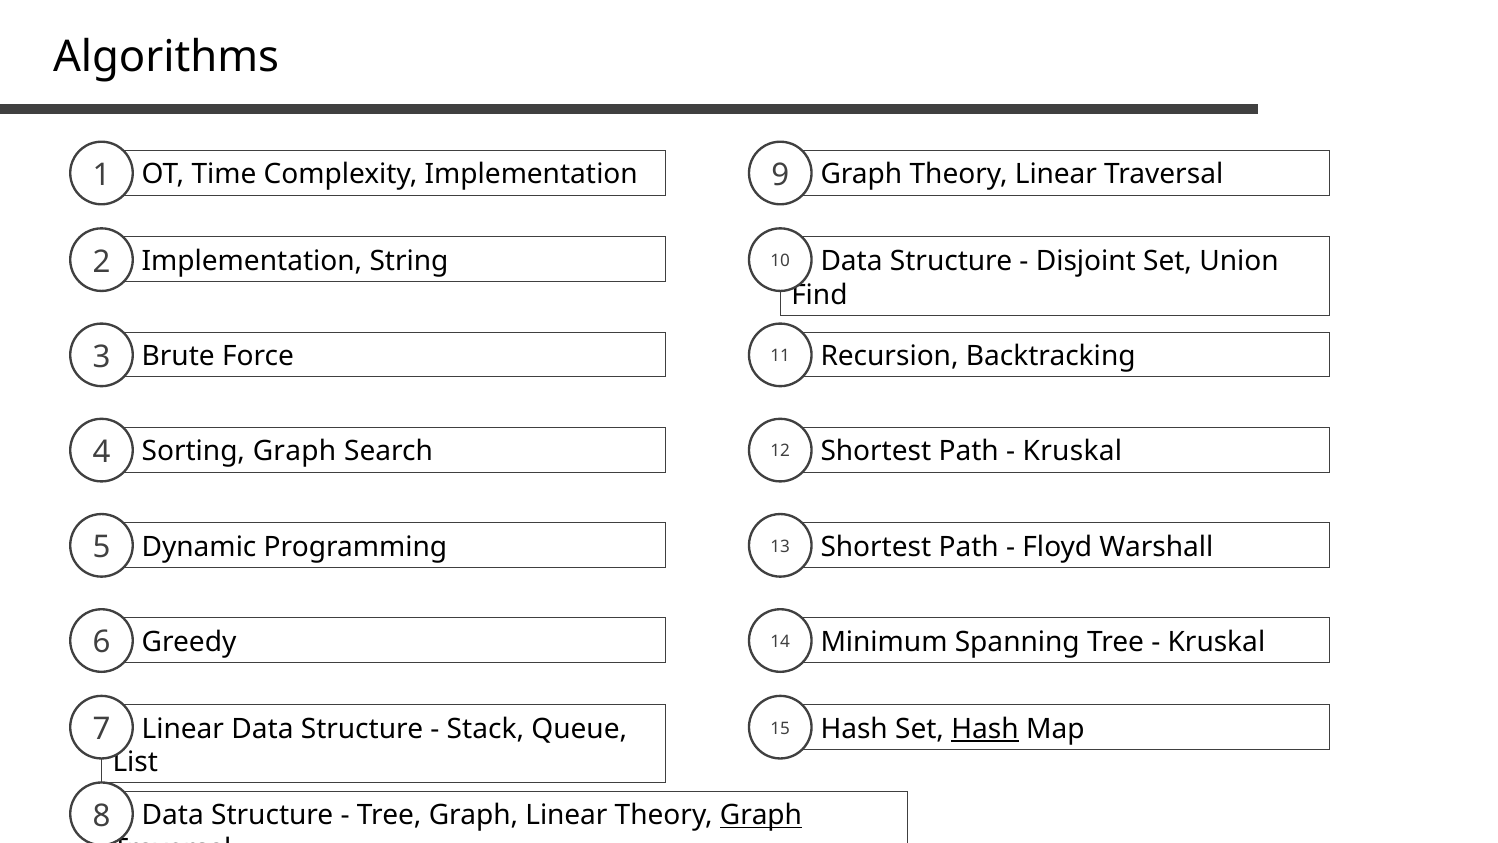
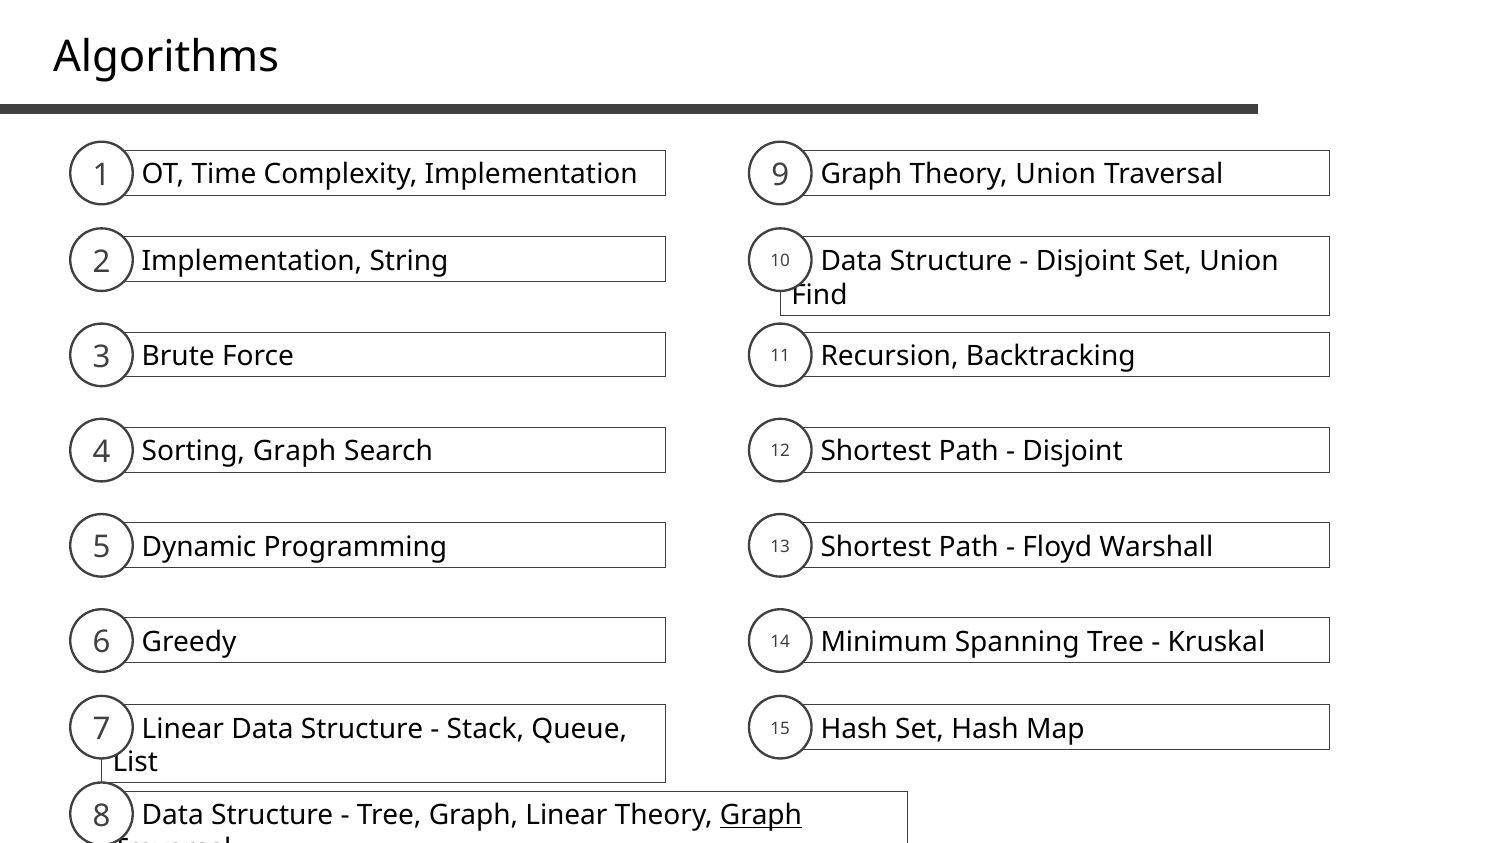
Theory Linear: Linear -> Union (1056, 175)
Kruskal: Kruskal -> Disjoint (1073, 451)
Hash underline: present -> none (985, 728)
